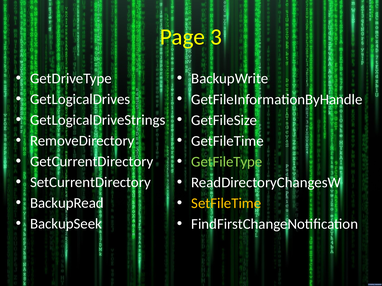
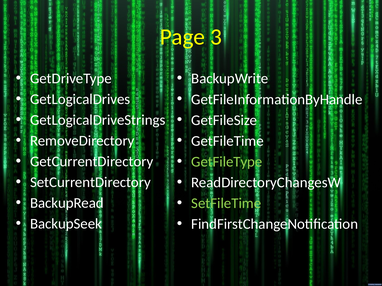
SetFileTime colour: yellow -> light green (226, 204)
